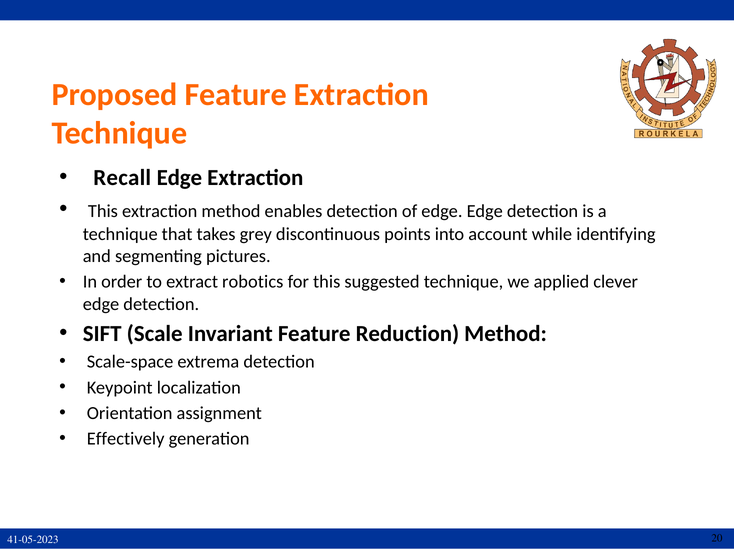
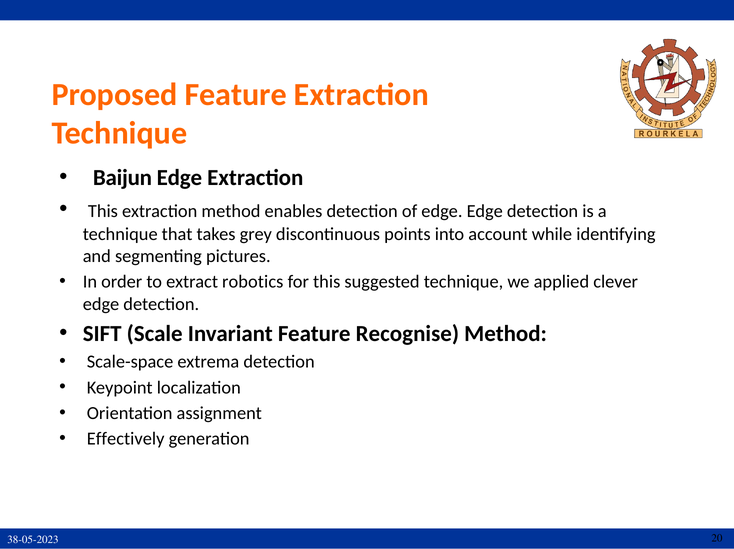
Recall: Recall -> Baijun (122, 178)
Reduction: Reduction -> Recognise (407, 334)
41-05-2023: 41-05-2023 -> 38-05-2023 (33, 540)
